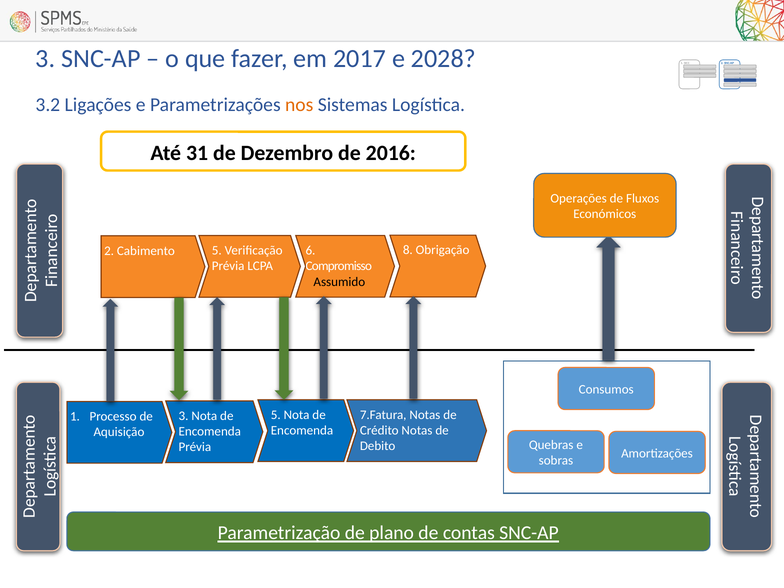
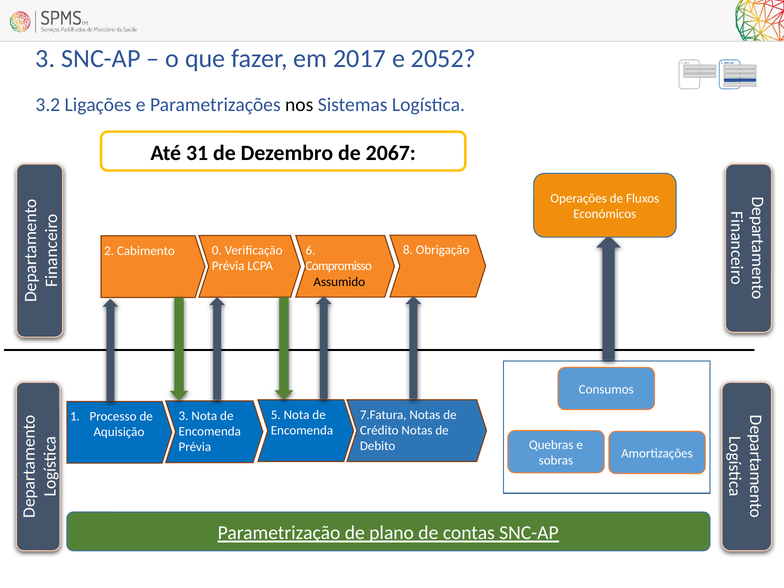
2028: 2028 -> 2052 (443, 58)
nos colour: orange -> black (299, 105)
2016: 2016 -> 2067 (391, 153)
Cabimento 5: 5 -> 0 (217, 250)
